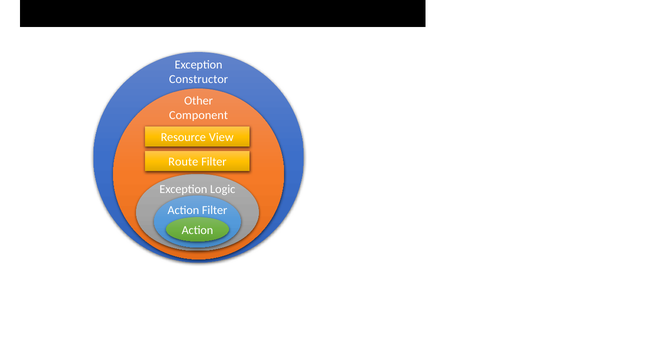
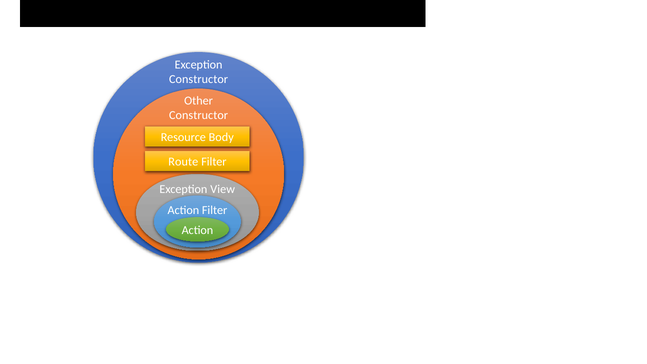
Component: Component -> Constructor (199, 115)
View: View -> Body (221, 137)
Logic: Logic -> View (223, 189)
